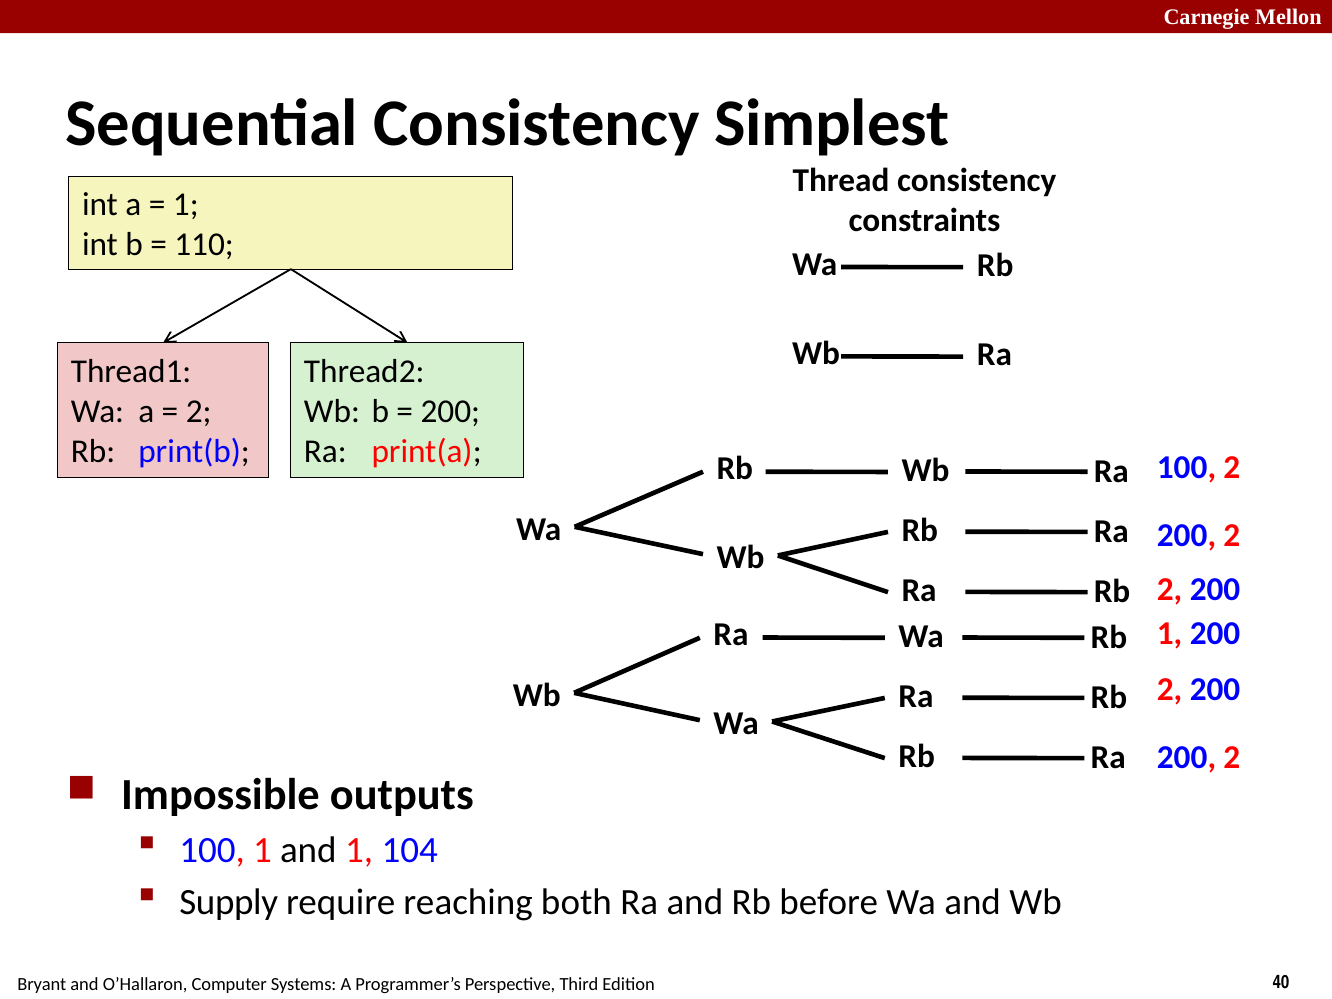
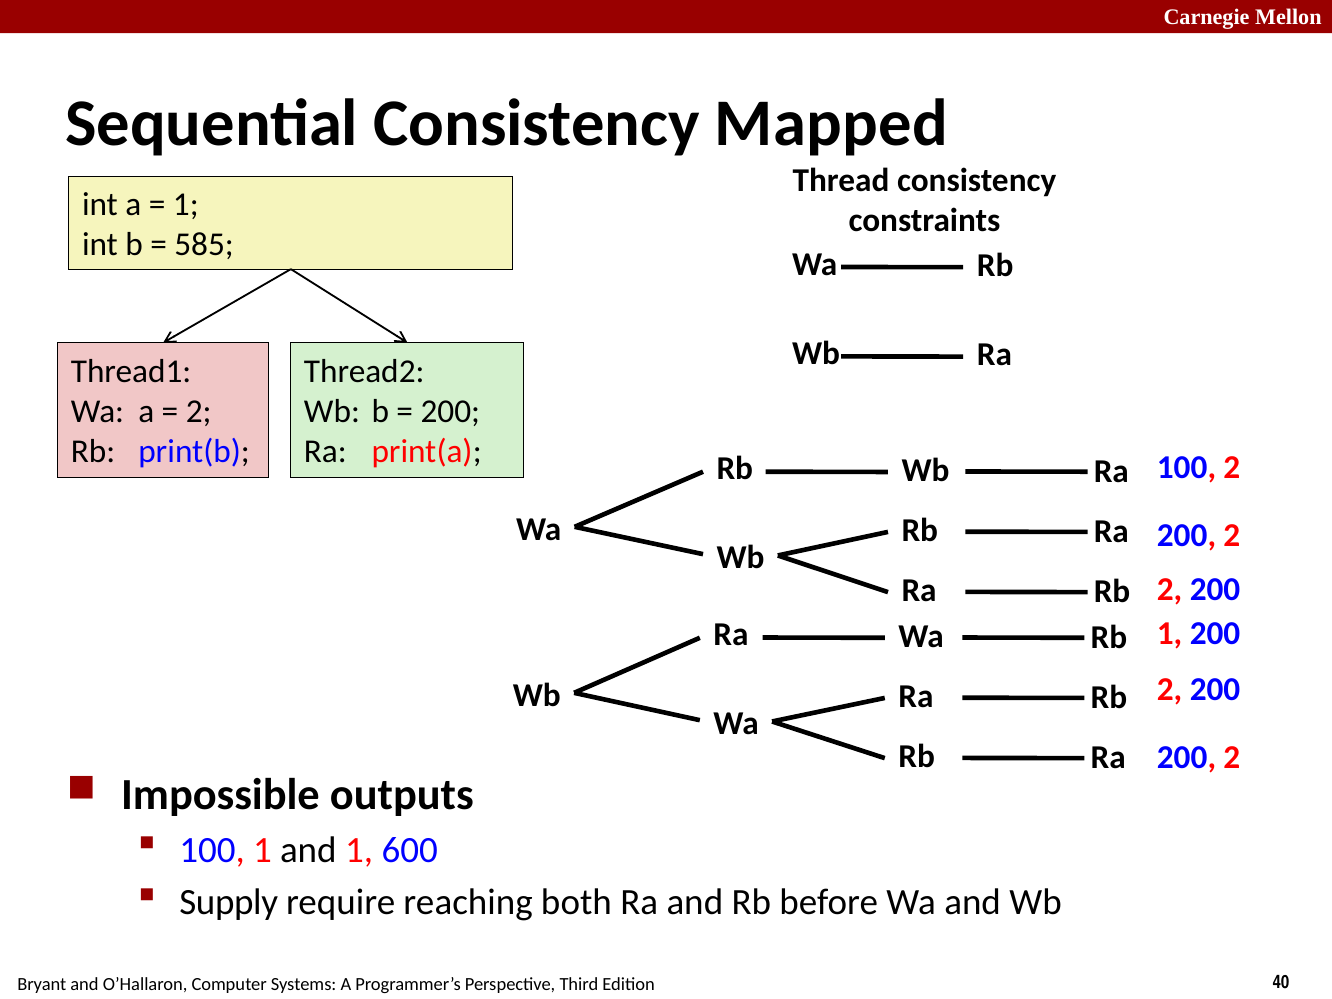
Simplest: Simplest -> Mapped (832, 124)
110: 110 -> 585 (204, 245)
104: 104 -> 600 (410, 850)
